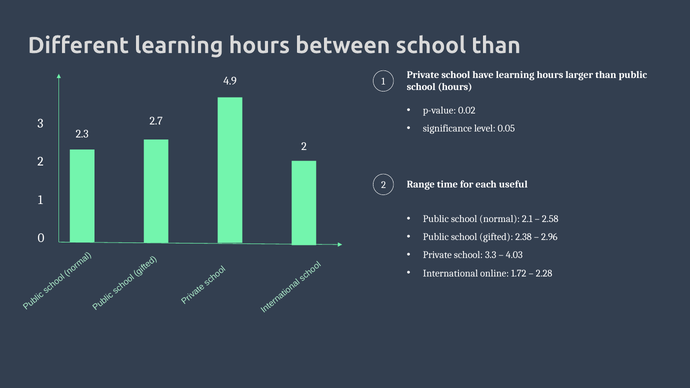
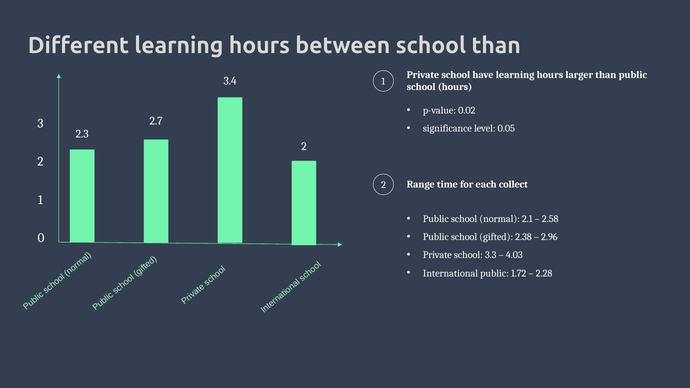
4.9: 4.9 -> 3.4 (230, 81)
useful: useful -> collect (513, 185)
International online: online -> public (495, 273)
